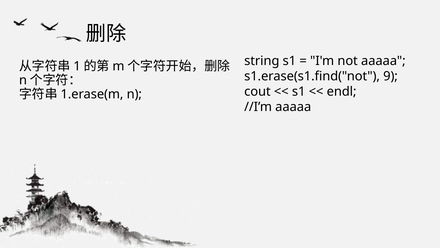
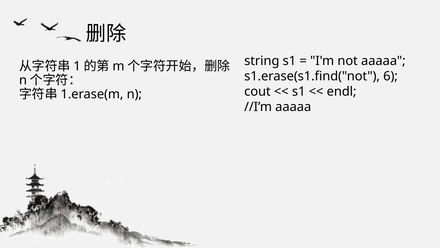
9: 9 -> 6 (391, 76)
